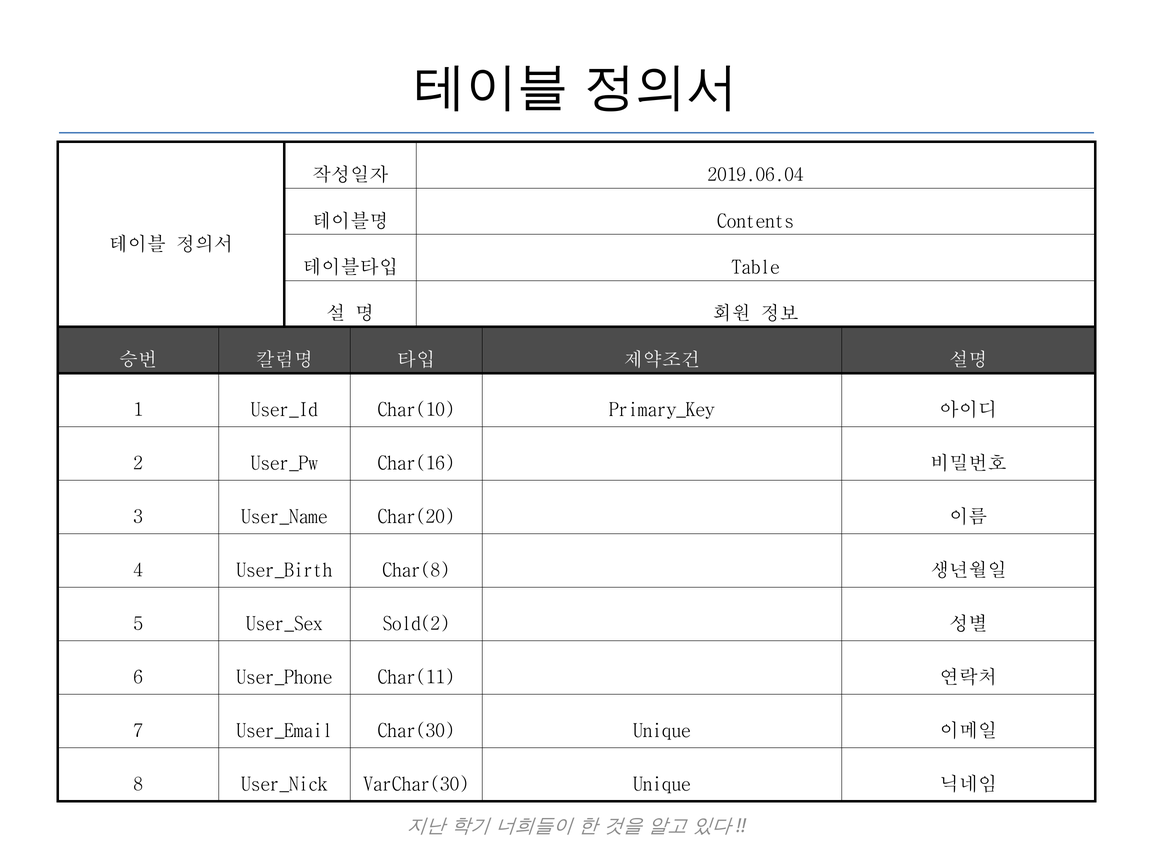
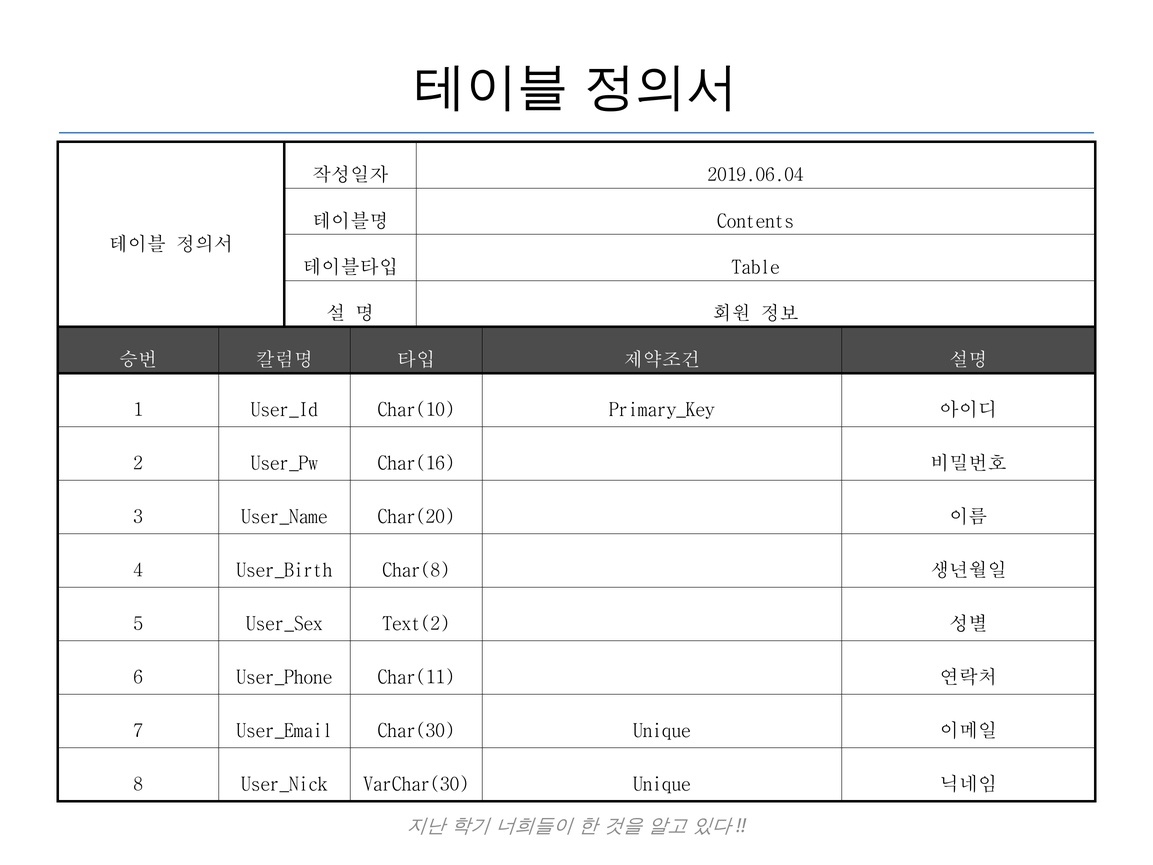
Sold(2: Sold(2 -> Text(2 (416, 624)
